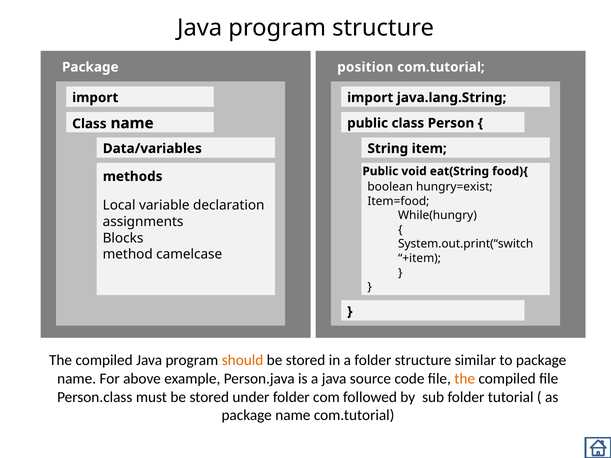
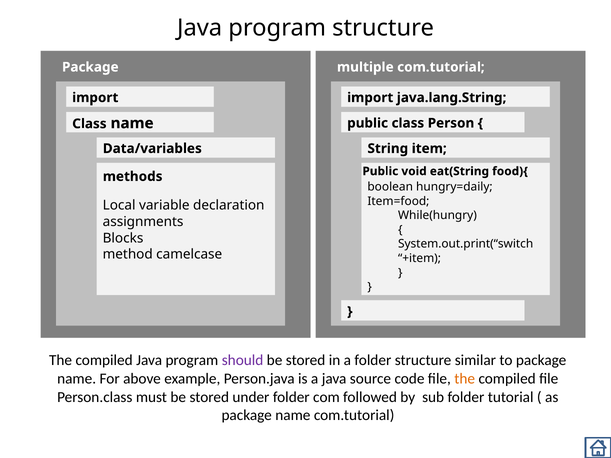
position: position -> multiple (365, 67)
hungry=exist: hungry=exist -> hungry=daily (454, 187)
should colour: orange -> purple (243, 361)
